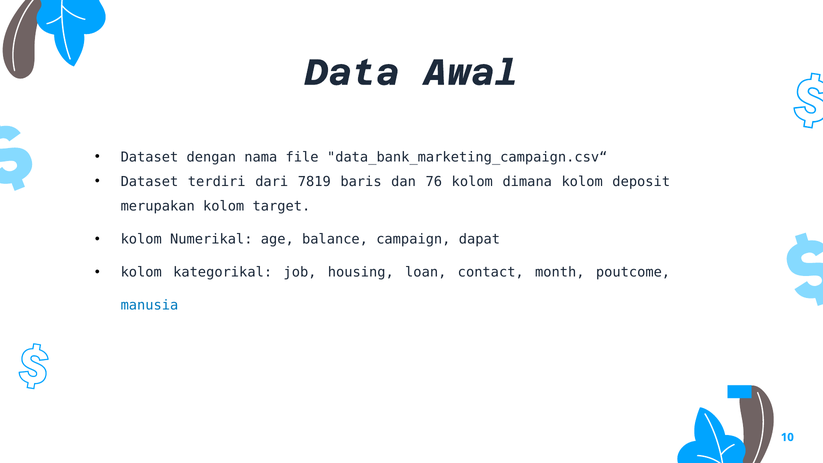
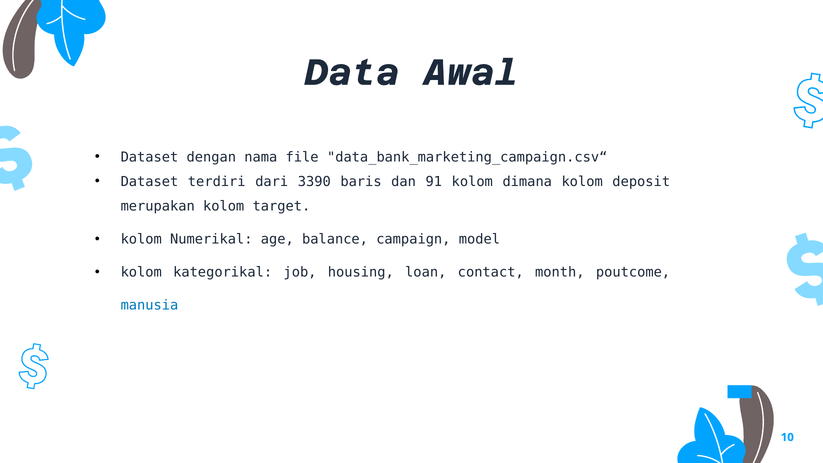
7819: 7819 -> 3390 (314, 182)
76: 76 -> 91 (434, 182)
dapat: dapat -> model (479, 239)
